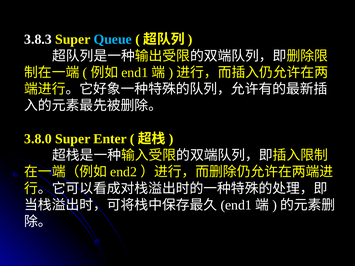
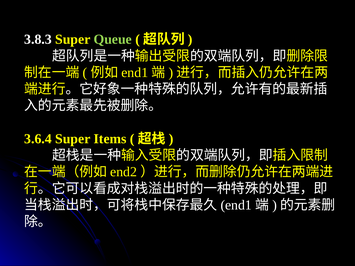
Queue colour: light blue -> light green (113, 39)
3.8.0: 3.8.0 -> 3.6.4 (38, 139)
Enter: Enter -> Items (110, 139)
